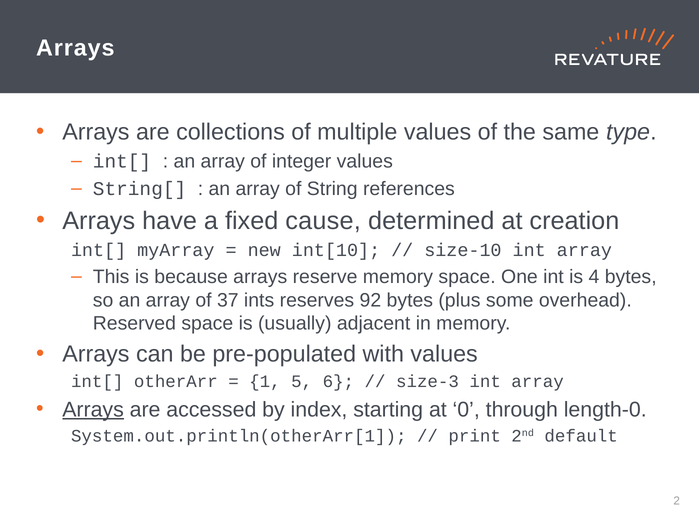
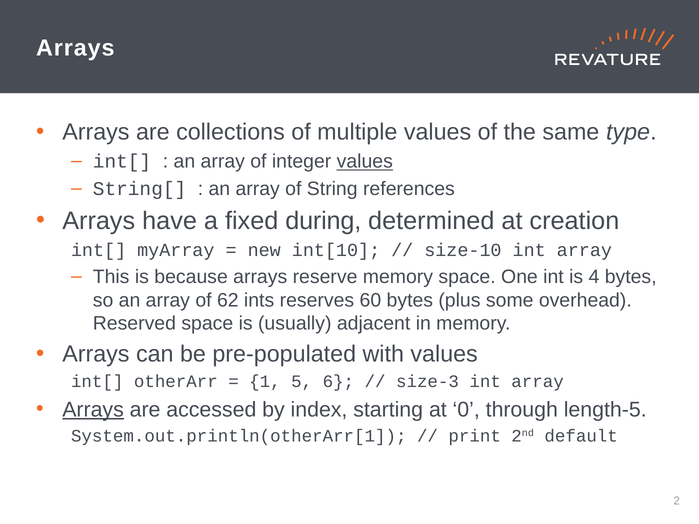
values underline: none -> present (365, 162)
cause: cause -> during (323, 221)
37: 37 -> 62 (228, 300)
92: 92 -> 60 (370, 300)
length-0: length-0 -> length-5 (605, 410)
